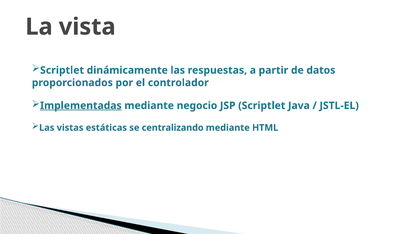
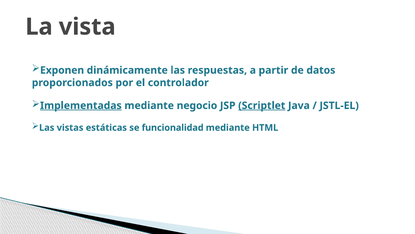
Scriptlet: Scriptlet -> Exponen (62, 70)
Scriptlet underline: none -> present (262, 105)
centralizando: centralizando -> funcionalidad (173, 127)
